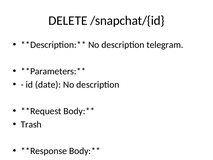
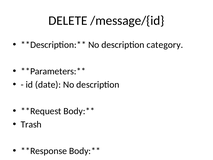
/snapchat/{id: /snapchat/{id -> /message/{id (127, 21)
telegram: telegram -> category (165, 45)
